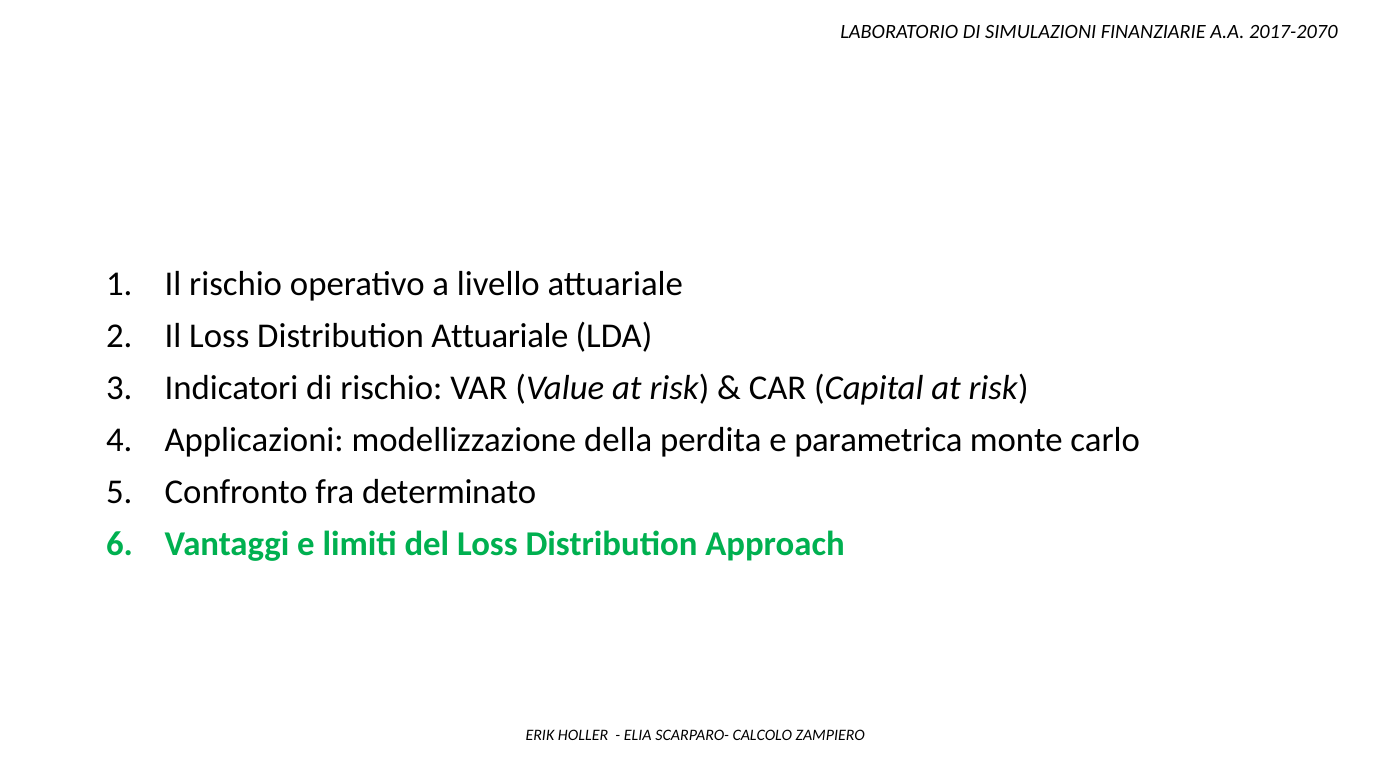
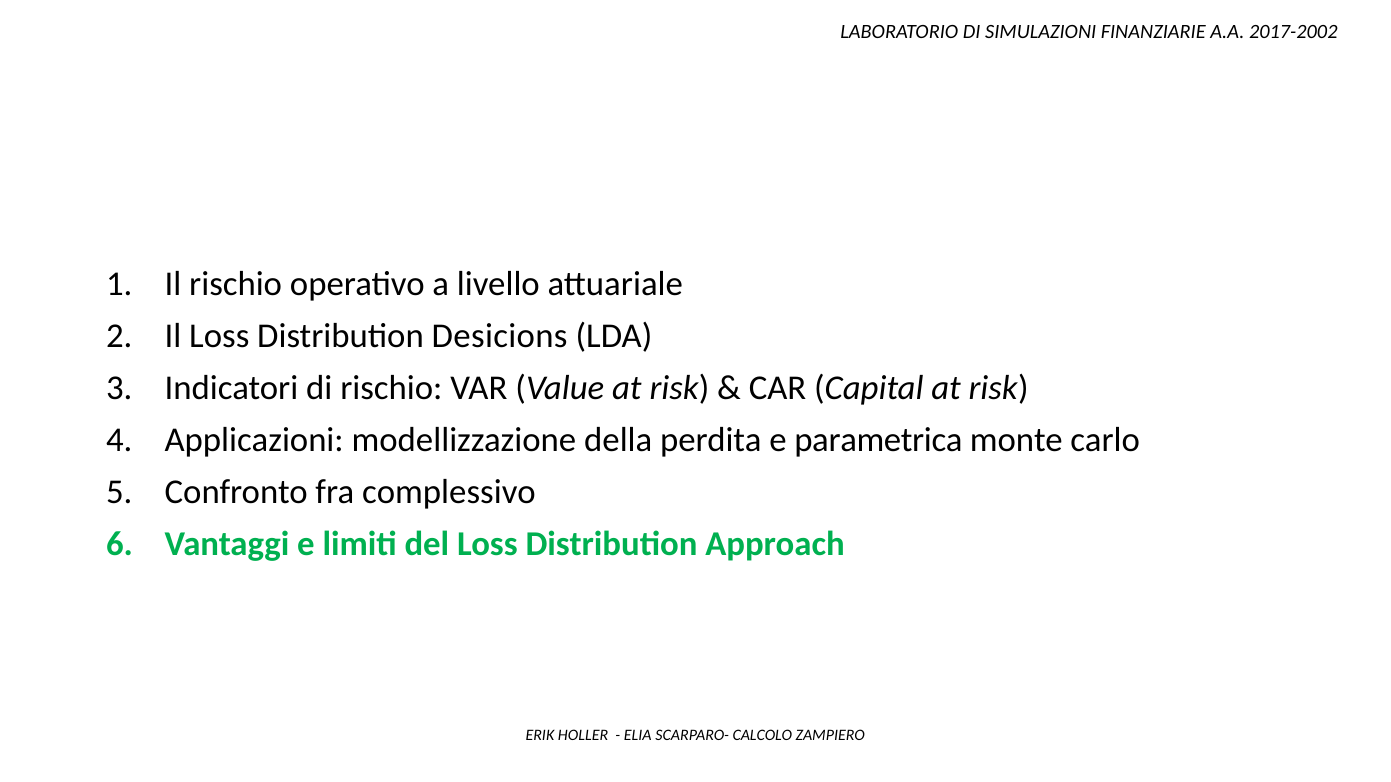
2017-2070: 2017-2070 -> 2017-2002 (1293, 32)
Distribution Attuariale: Attuariale -> Desicions (500, 337)
determinato: determinato -> complessivo (449, 493)
